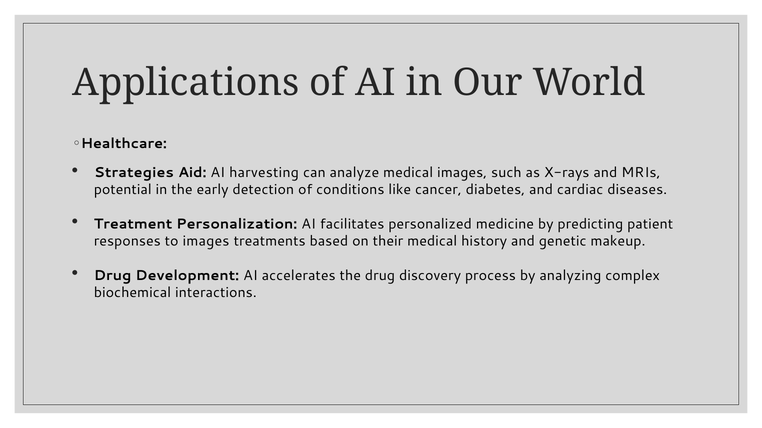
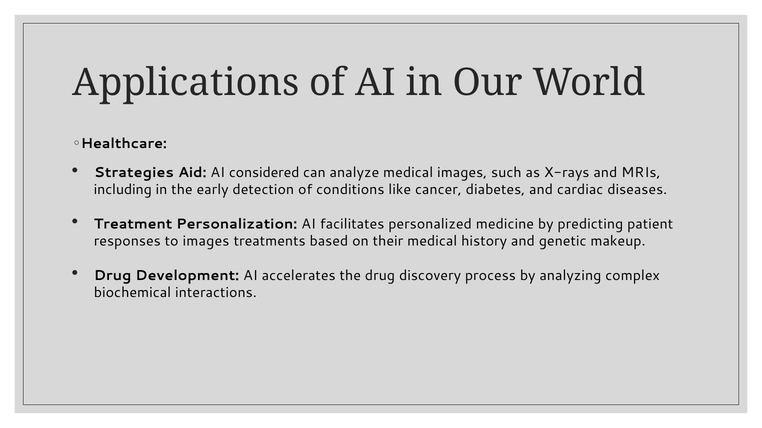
harvesting: harvesting -> considered (264, 173)
potential: potential -> including (123, 190)
